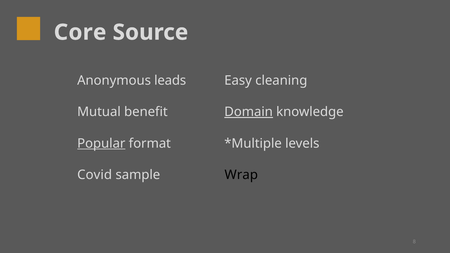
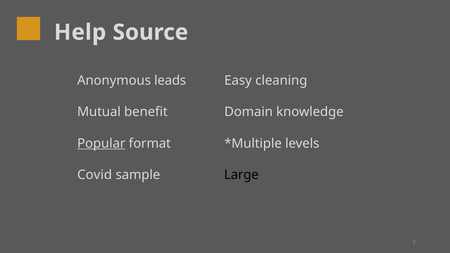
Core: Core -> Help (80, 32)
Domain underline: present -> none (249, 112)
Wrap: Wrap -> Large (241, 175)
